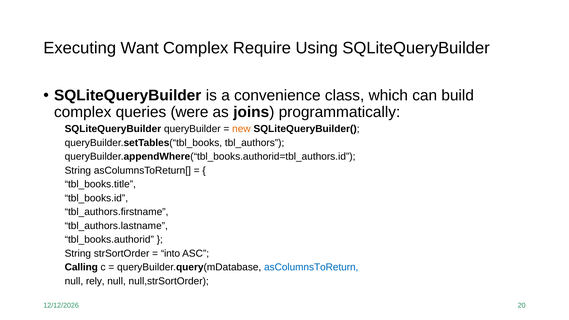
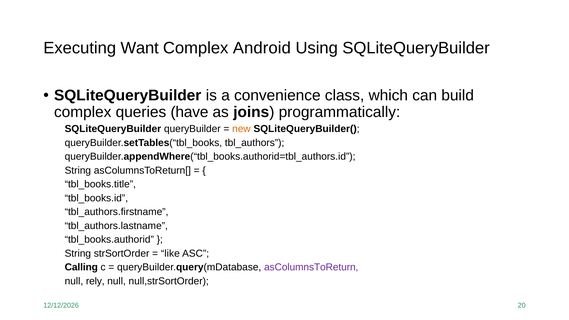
Require: Require -> Android (262, 48)
were: were -> have (189, 112)
into: into -> like (170, 254)
asColumnsToReturn colour: blue -> purple (311, 267)
